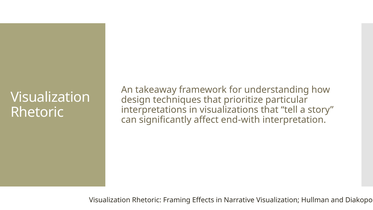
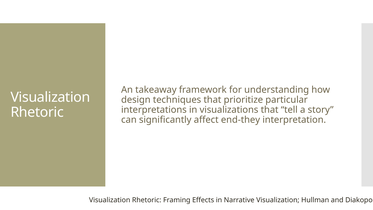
end-with: end-with -> end-they (240, 120)
